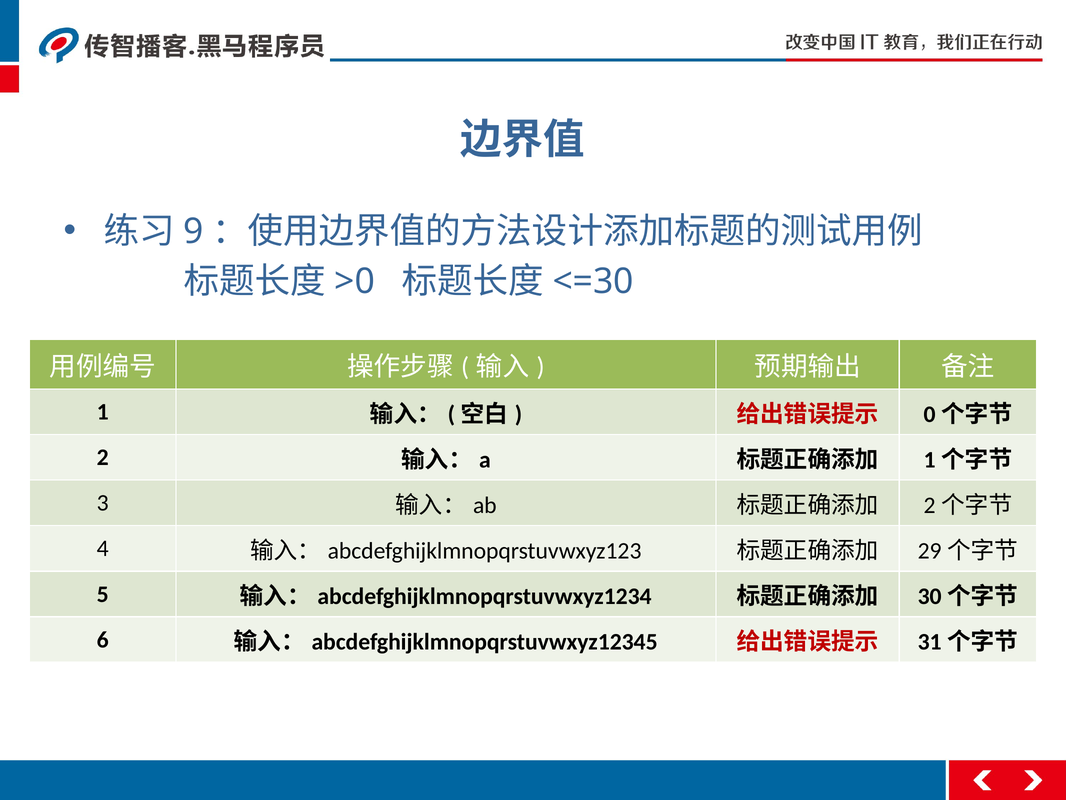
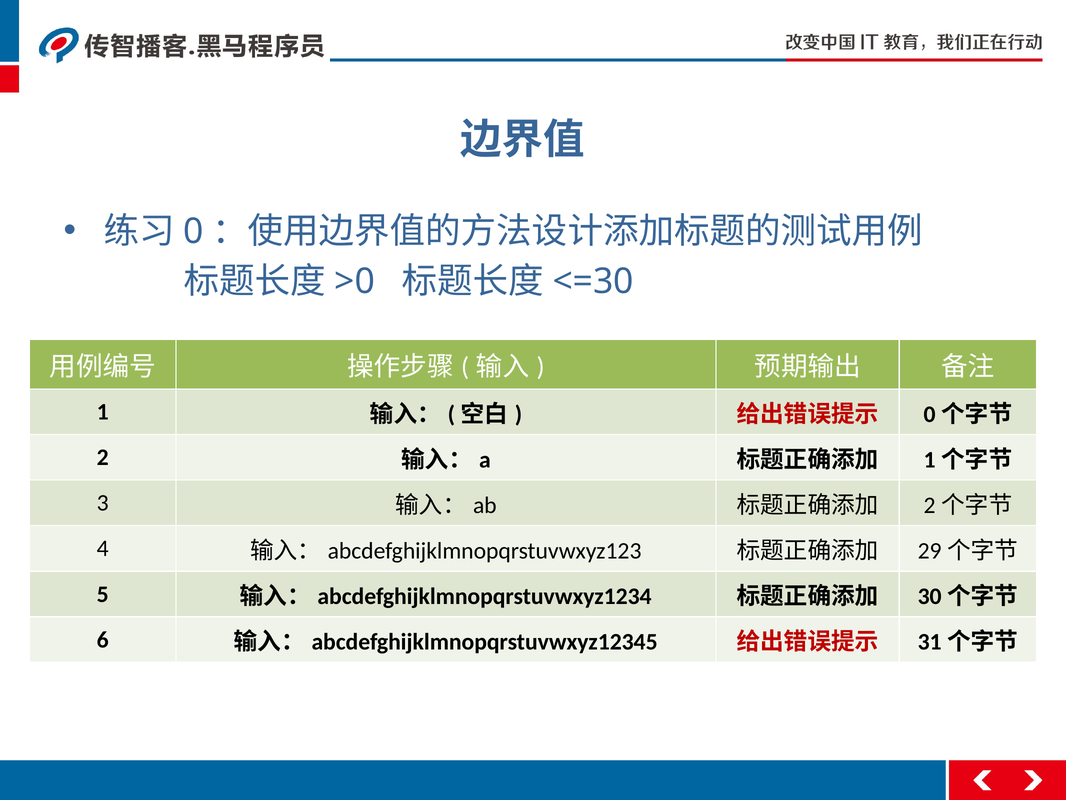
9: 9 -> 0 (194, 232)
